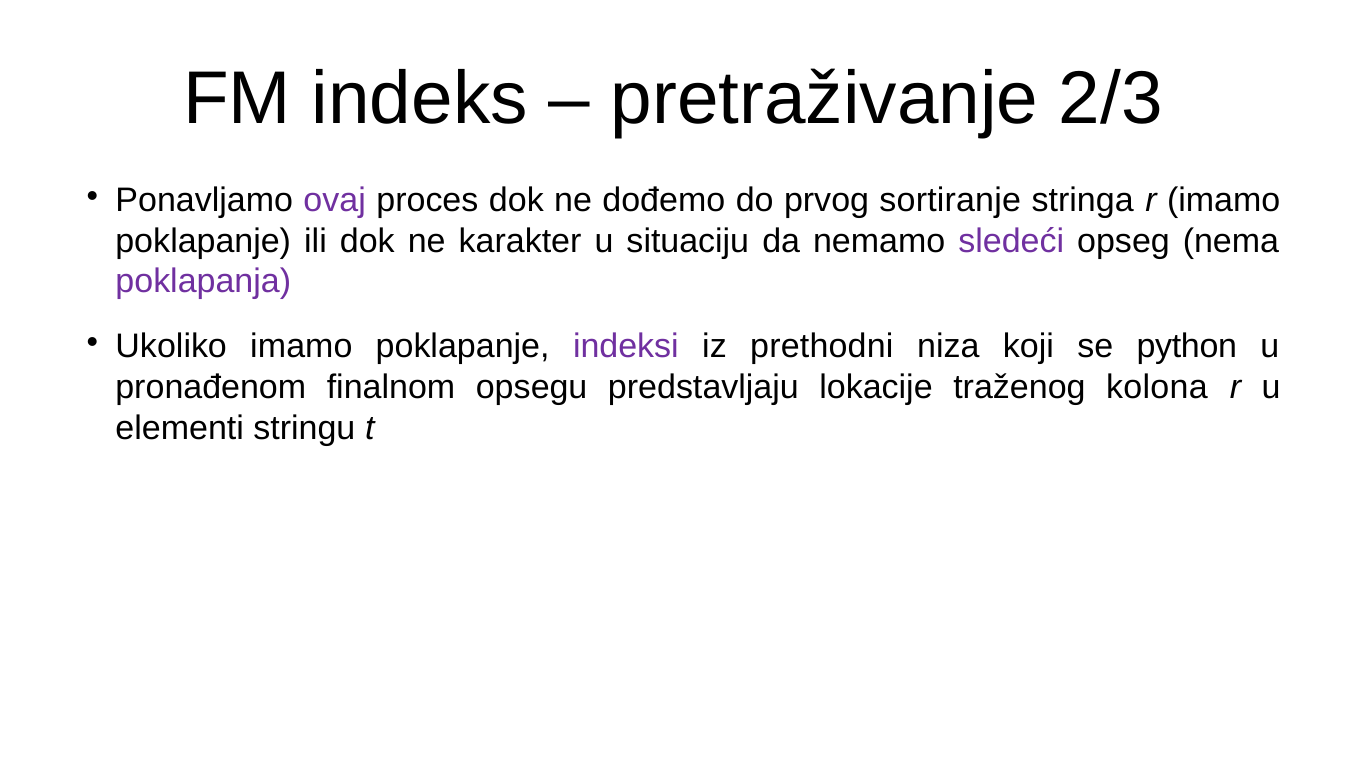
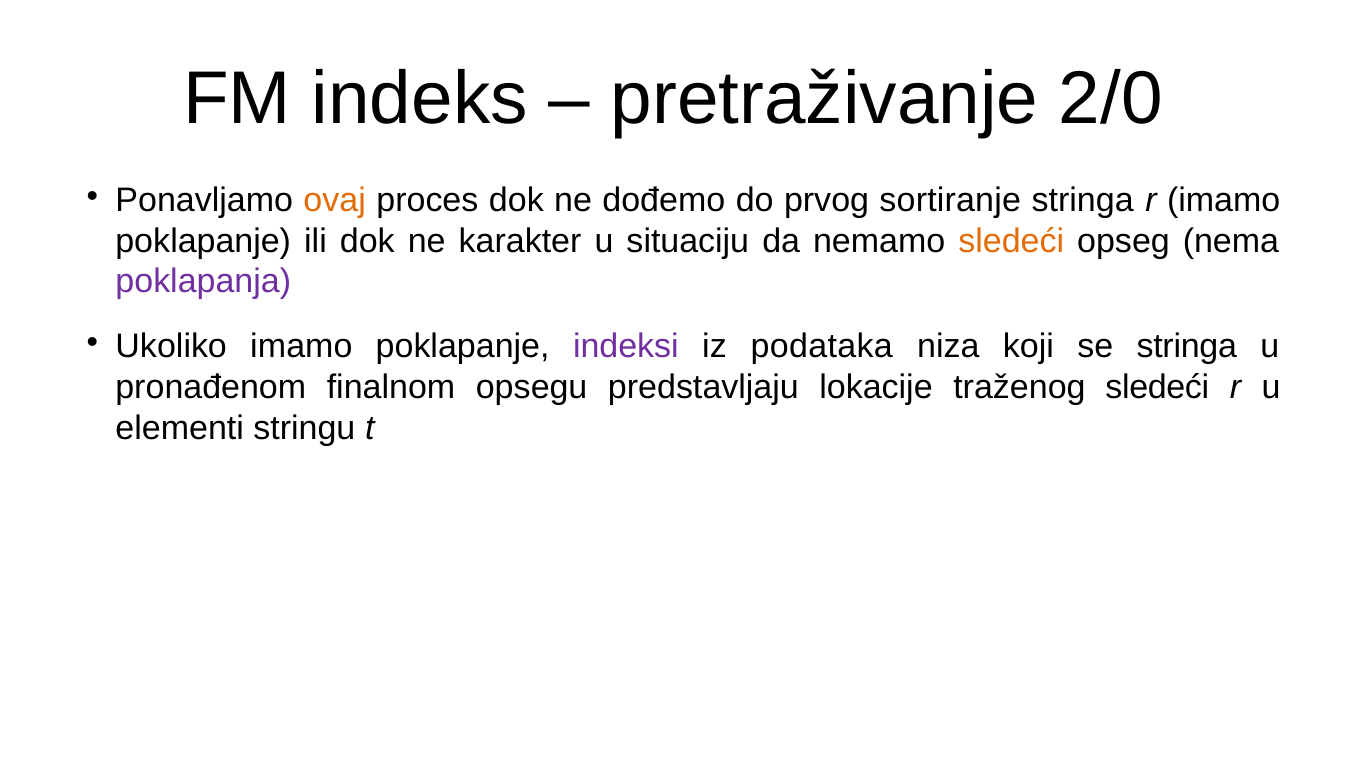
2/3: 2/3 -> 2/0 (1111, 99)
ovaj colour: purple -> orange (335, 200)
sledeći colour: purple -> orange (1011, 241)
prethodni: prethodni -> podataka (822, 347)
se python: python -> stringa (1187, 347)
traženog kolona: kolona -> sledeći (1157, 388)
